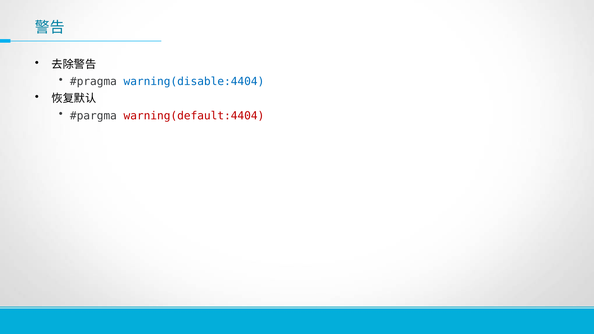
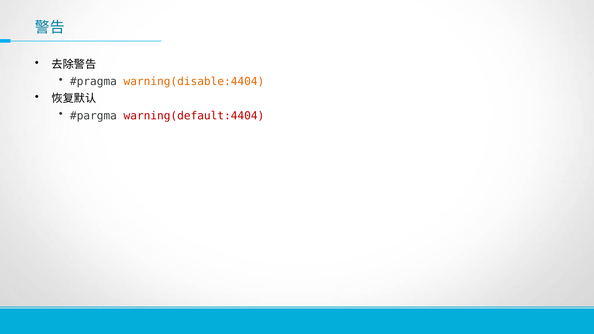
warning(disable:4404 colour: blue -> orange (194, 82)
